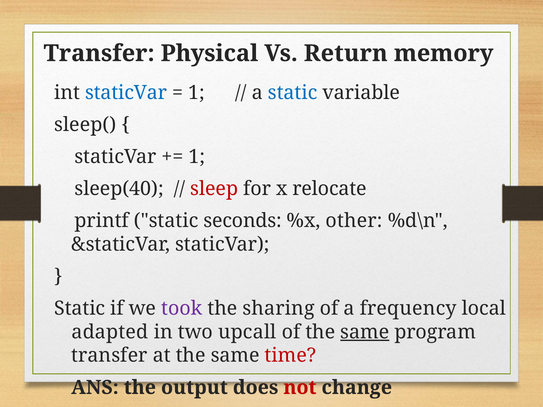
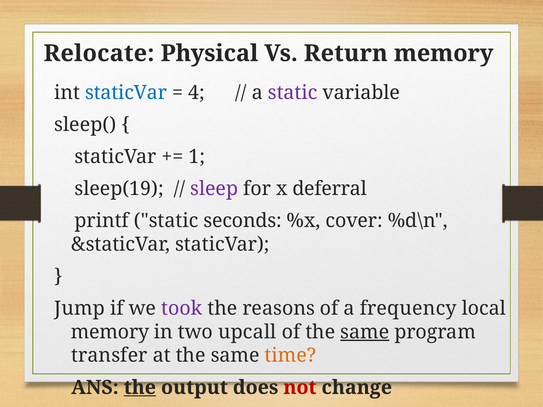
Transfer: Transfer -> Relocate (99, 53)
1: 1 -> 4 (196, 93)
static colour: blue -> purple (293, 93)
sleep(40: sleep(40 -> sleep(19 (119, 189)
sleep colour: red -> purple (214, 189)
relocate: relocate -> deferral (330, 189)
other: other -> cover (354, 221)
Static: Static -> Jump (80, 309)
sharing: sharing -> reasons (279, 309)
adapted: adapted -> memory (110, 332)
time colour: red -> orange (290, 356)
the underline: none -> present (140, 388)
